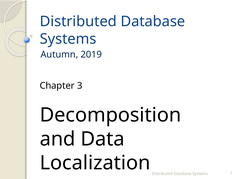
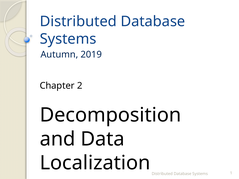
3: 3 -> 2 (80, 86)
